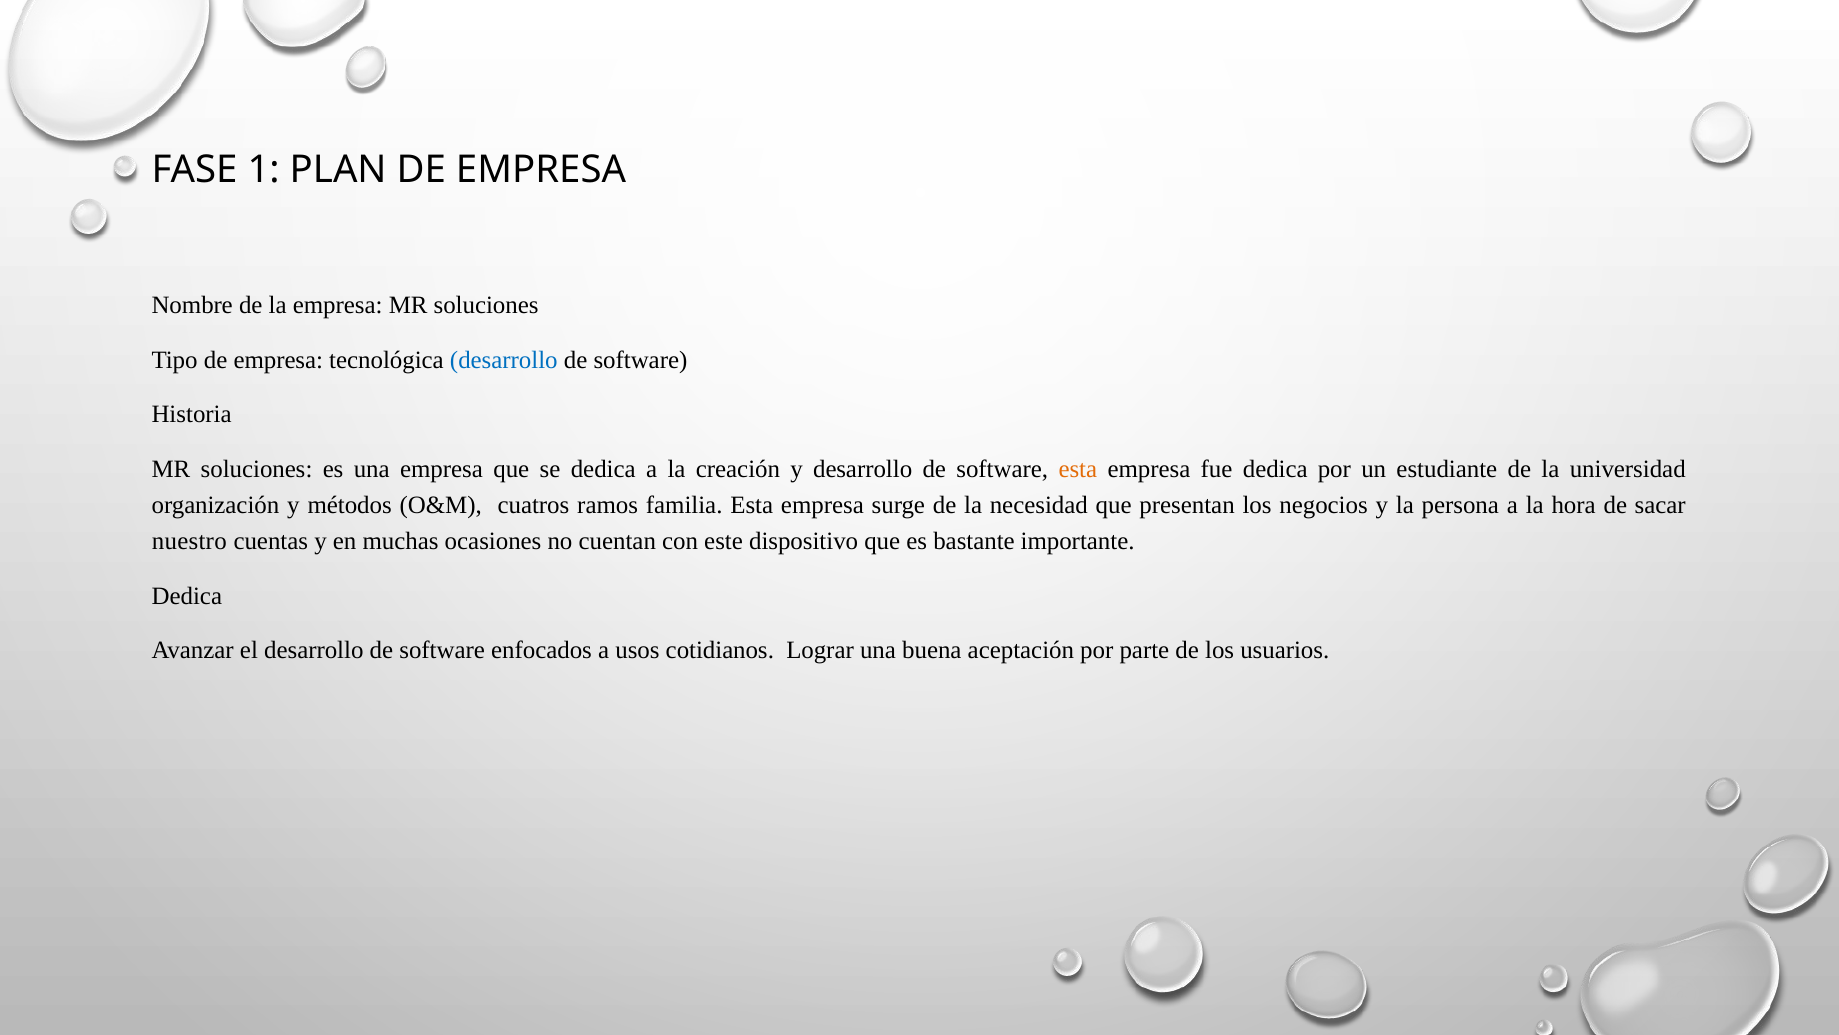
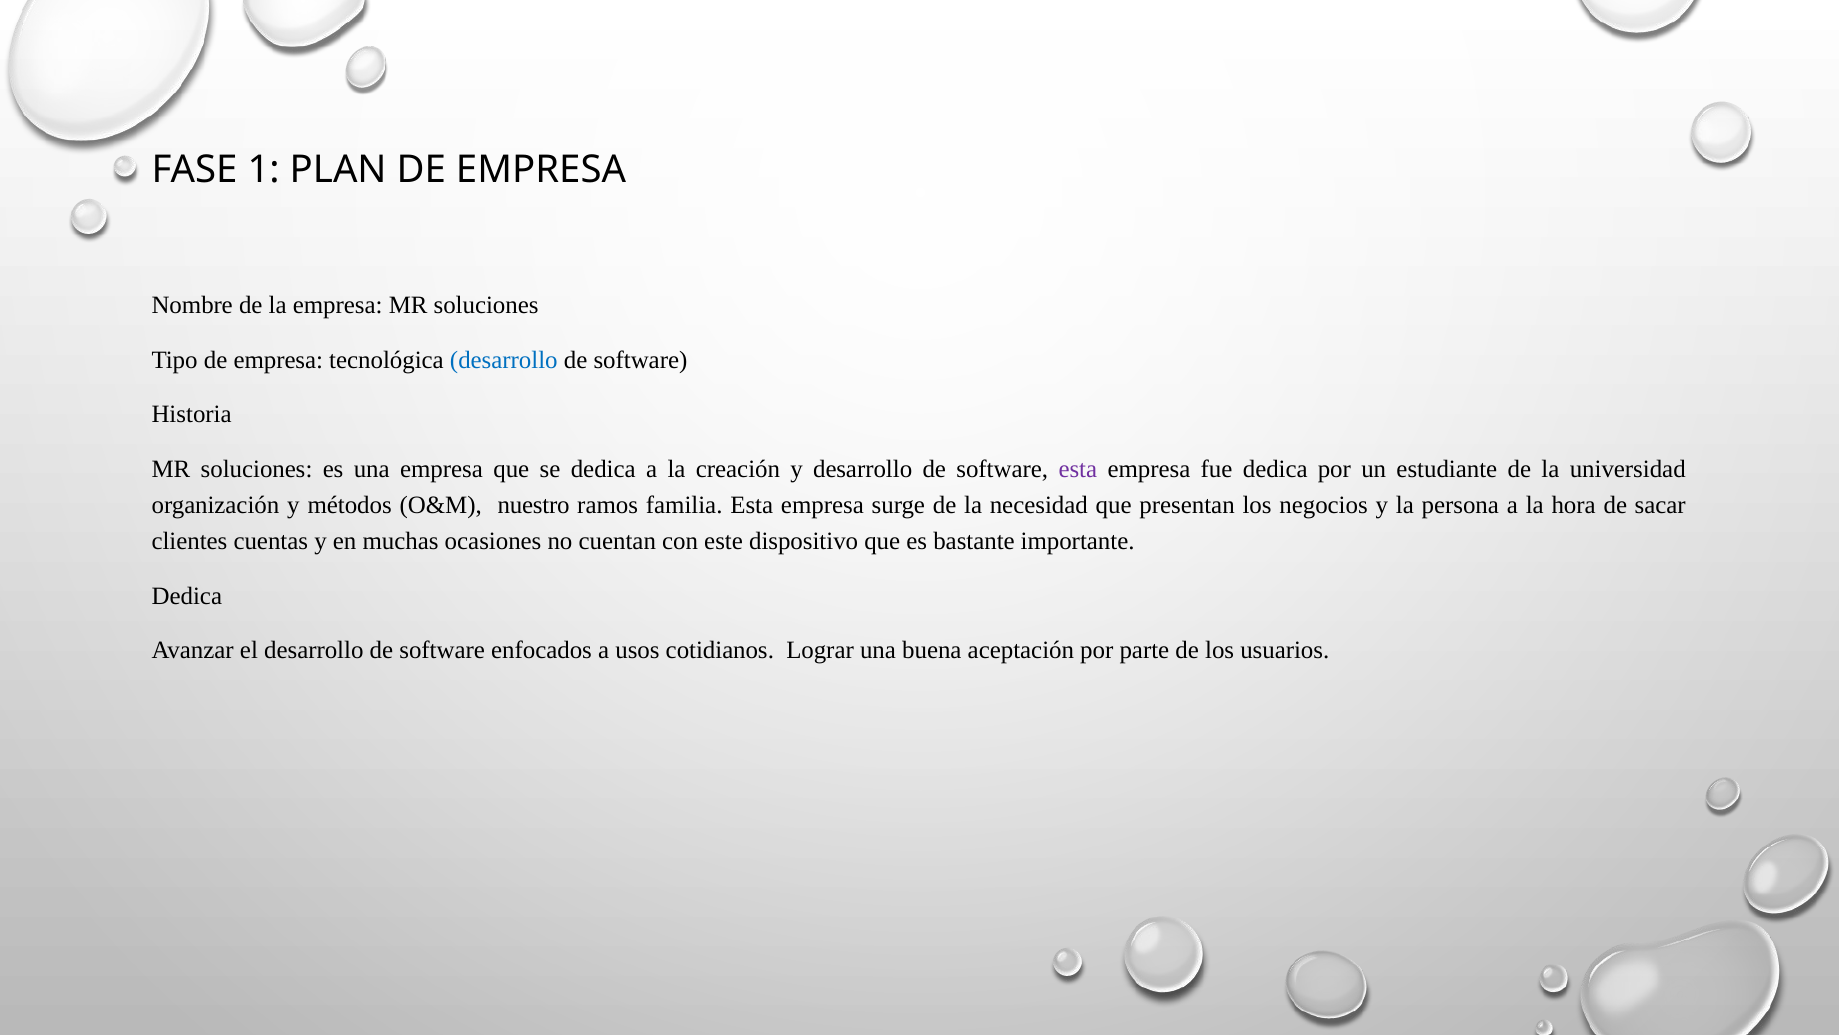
esta colour: orange -> purple (1078, 469)
cuatros: cuatros -> nuestro (534, 505)
nuestro: nuestro -> clientes (189, 541)
